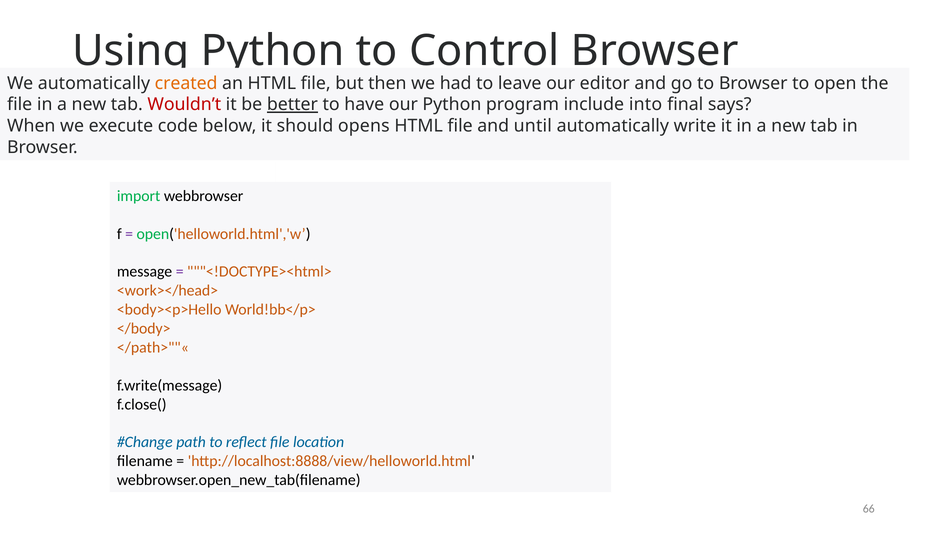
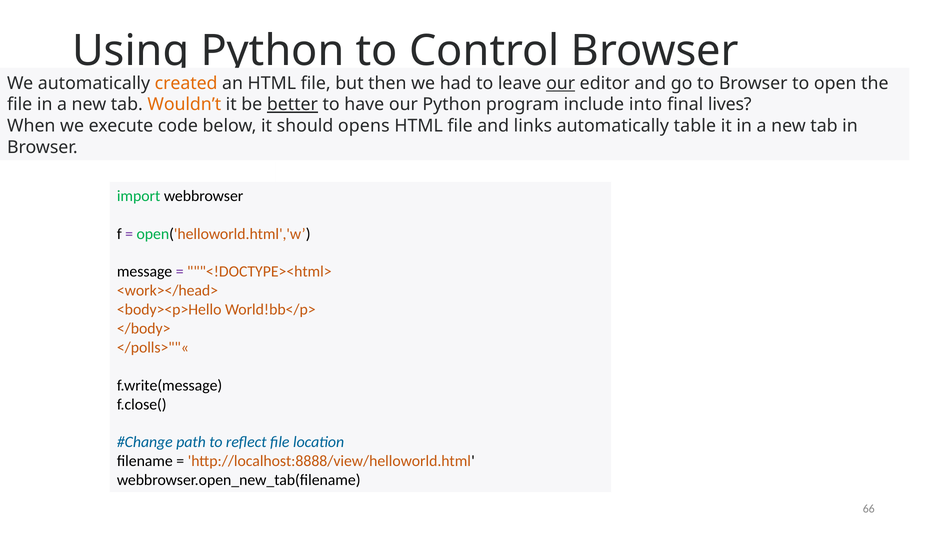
our underline: none -> present (561, 83)
Wouldn’t colour: red -> orange (184, 105)
says: says -> lives (730, 105)
until: until -> links (533, 126)
write: write -> table (695, 126)
</path>""«: </path>""« -> </polls>""« (153, 347)
